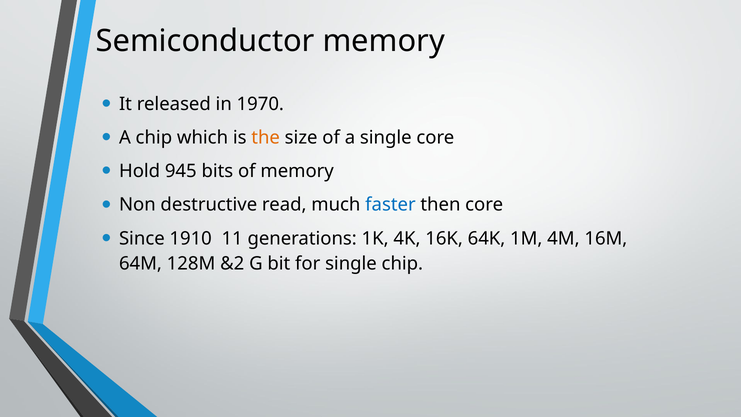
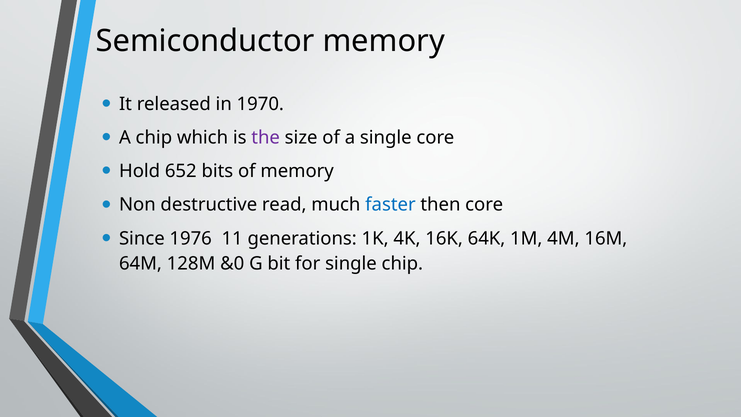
the colour: orange -> purple (266, 138)
945: 945 -> 652 (181, 171)
1910: 1910 -> 1976 (191, 238)
&2: &2 -> &0 (232, 264)
